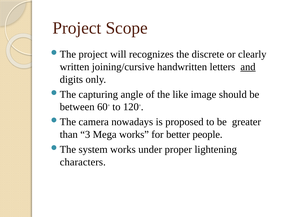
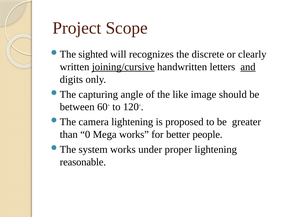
project: project -> sighted (93, 54)
joining/cursive underline: none -> present (123, 67)
camera nowadays: nowadays -> lightening (132, 122)
3: 3 -> 0 (85, 134)
characters: characters -> reasonable (83, 162)
